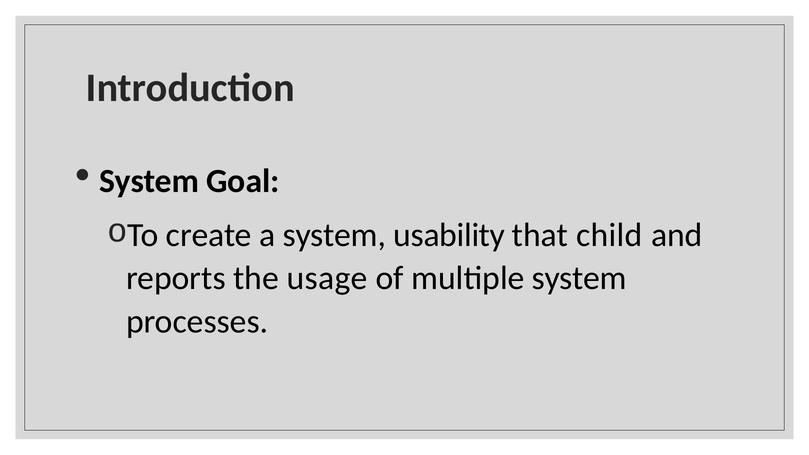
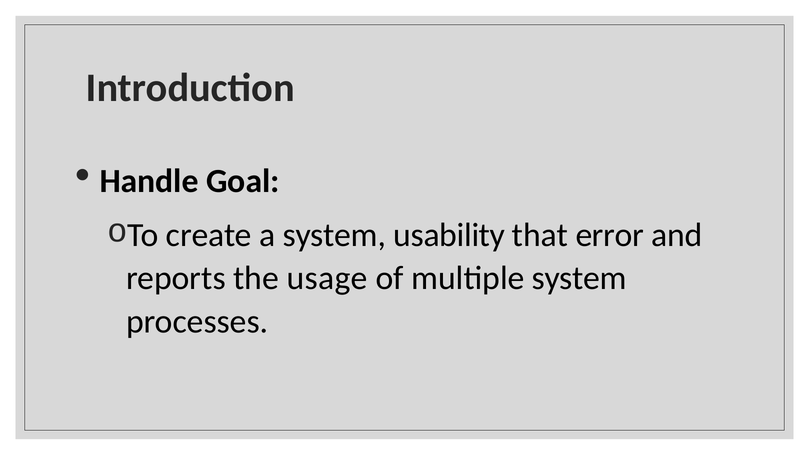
System: System -> Handle (149, 181)
child: child -> error (610, 235)
